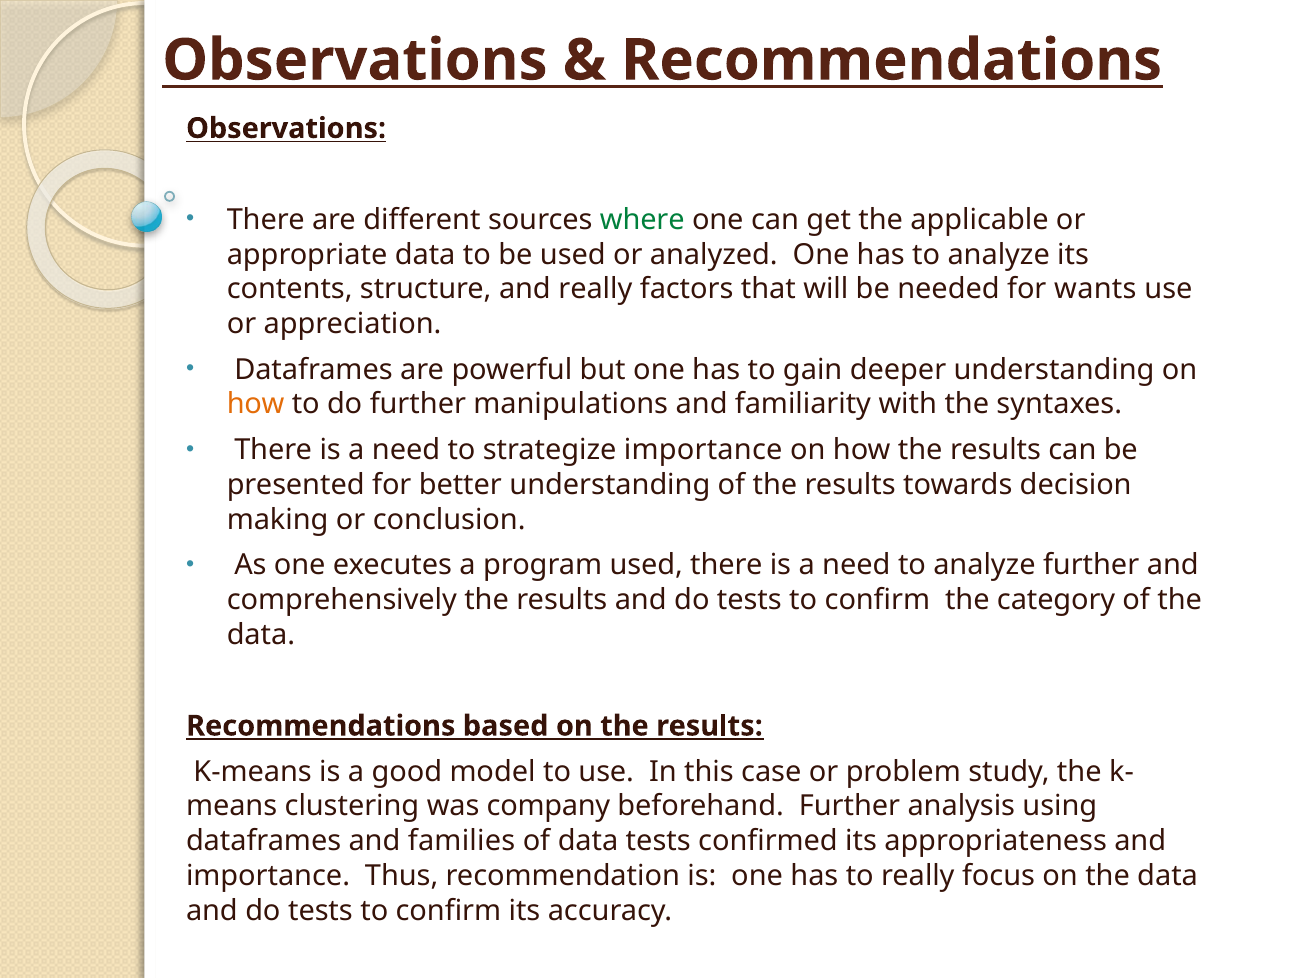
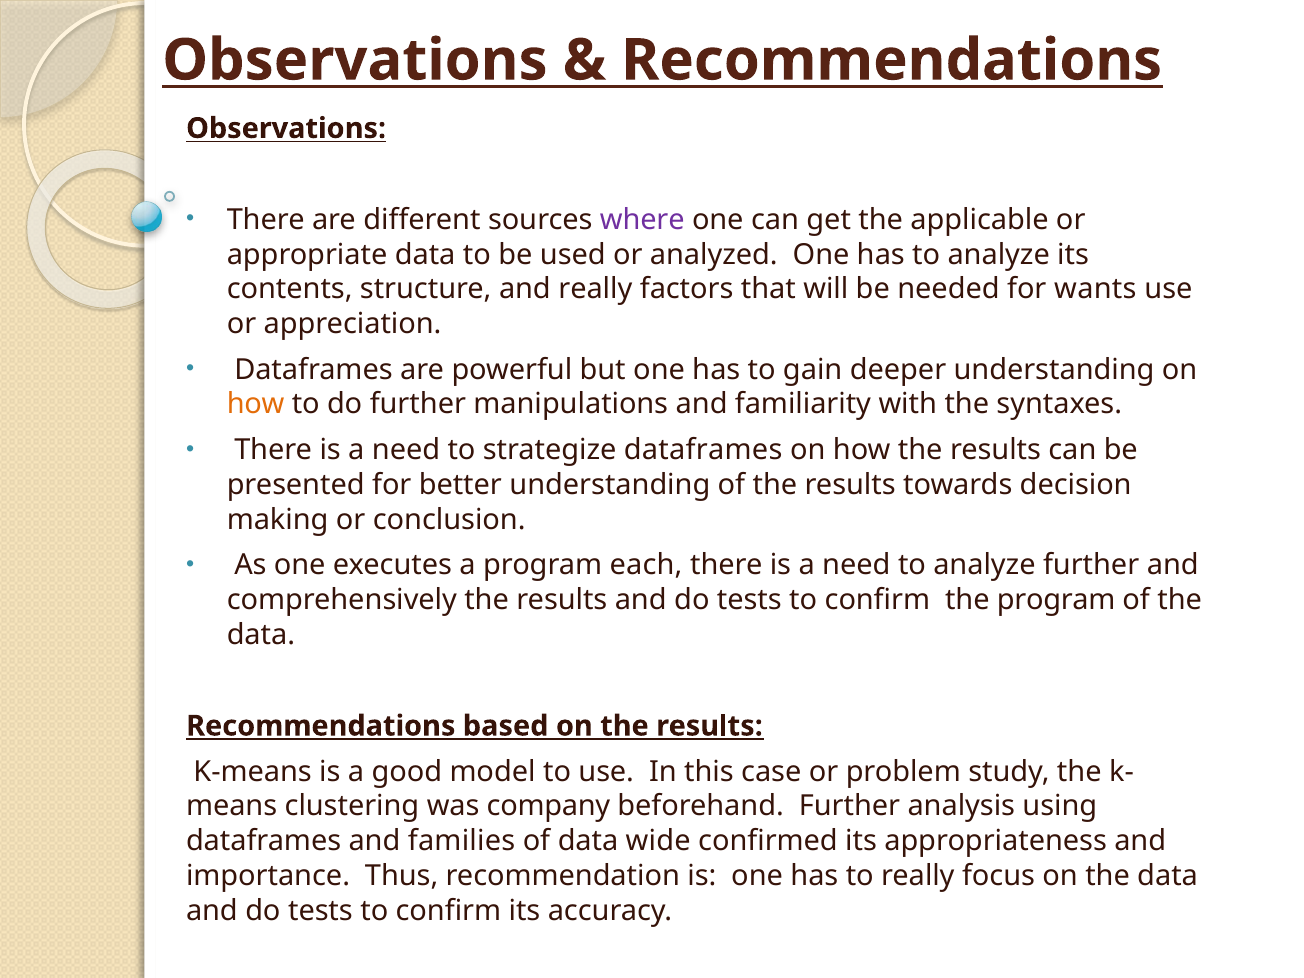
where colour: green -> purple (642, 220)
strategize importance: importance -> dataframes (703, 450)
program used: used -> each (646, 565)
the category: category -> program (1056, 600)
data tests: tests -> wide (658, 841)
